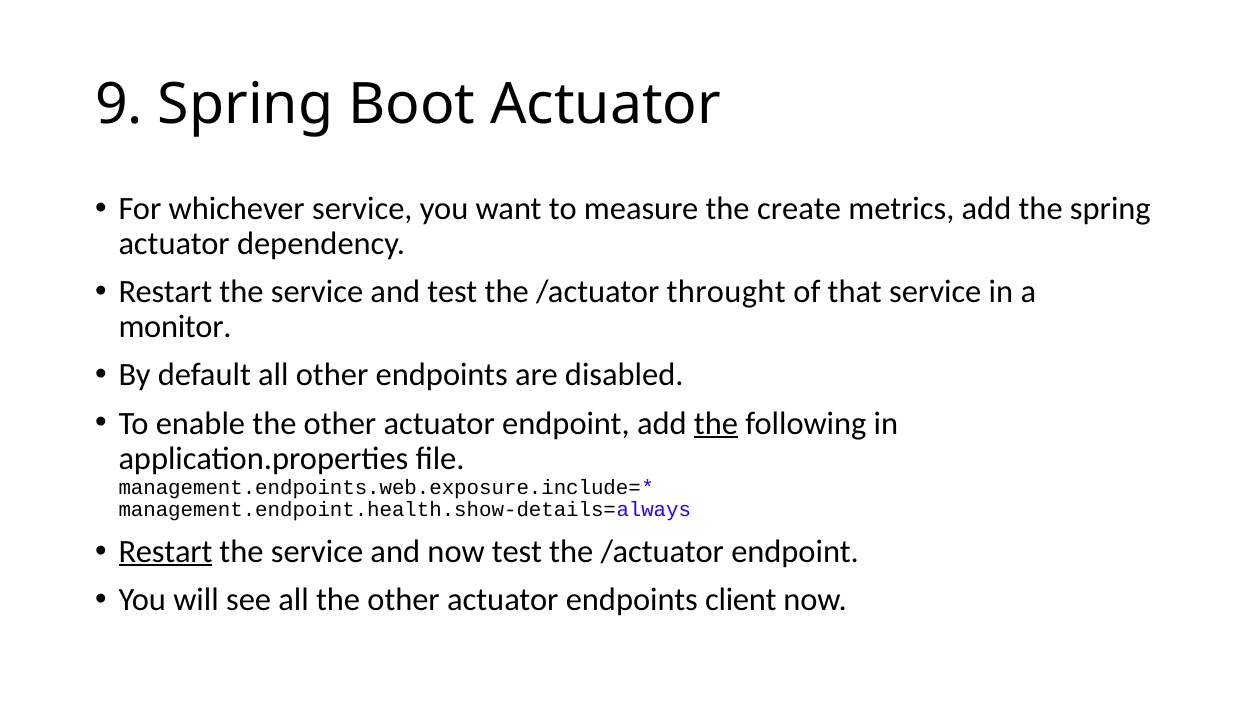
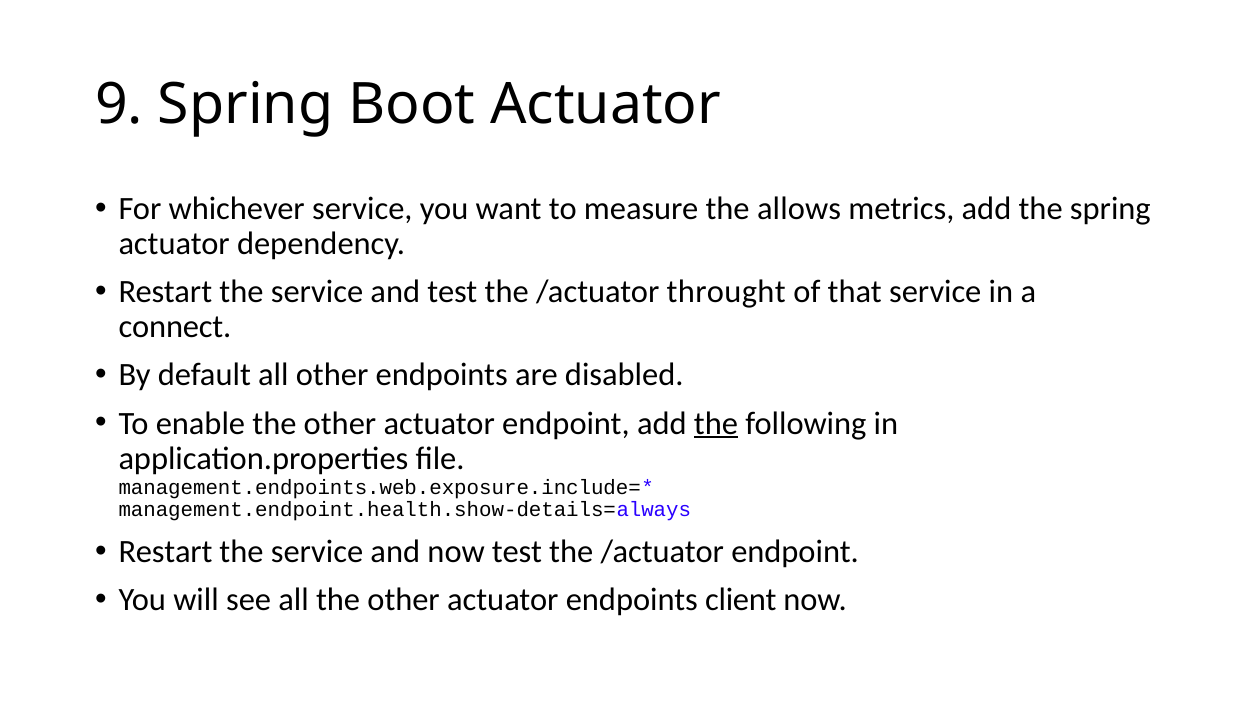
create: create -> allows (799, 209)
monitor: monitor -> connect (175, 327)
Restart underline: present -> none (165, 551)
